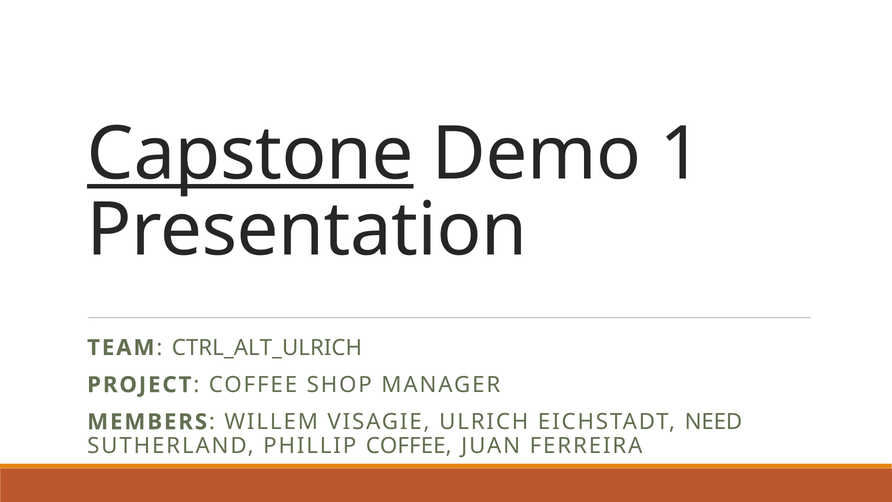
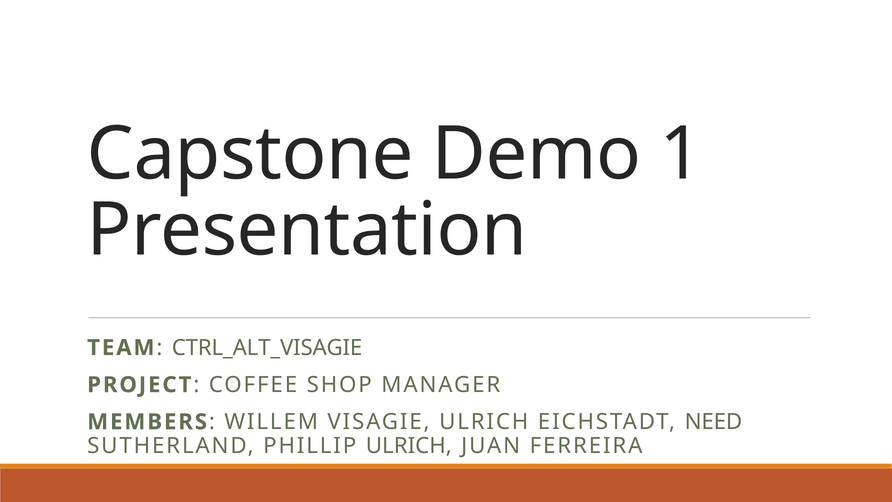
Capstone underline: present -> none (250, 154)
CTRL_ALT_ULRICH: CTRL_ALT_ULRICH -> CTRL_ALT_VISAGIE (267, 348)
PHILLIP COFFEE: COFFEE -> ULRICH (409, 446)
